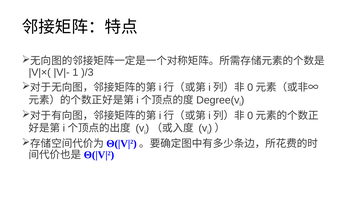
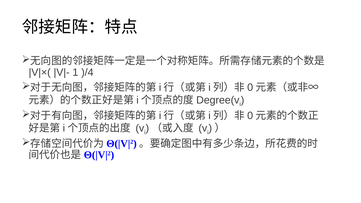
)/3: )/3 -> )/4 (87, 72)
